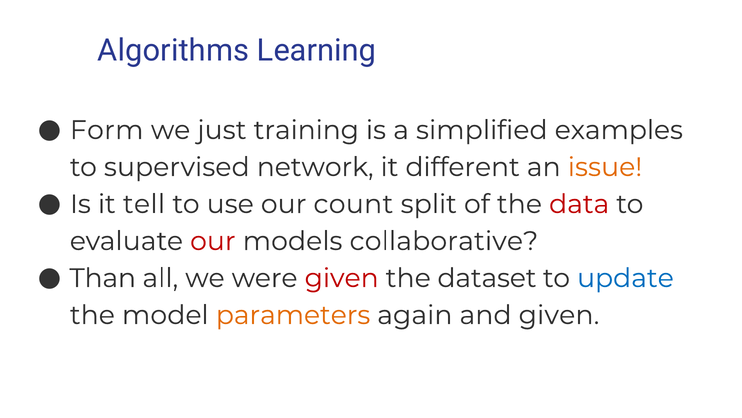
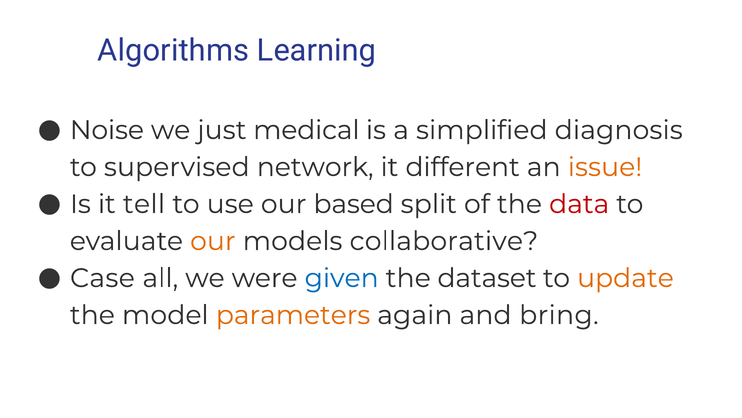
Form: Form -> Noise (107, 130)
training: training -> medical (306, 130)
examples: examples -> diagnosis (619, 130)
count: count -> based (354, 204)
our colour: red -> orange (213, 241)
Than: Than -> Case (102, 278)
given colour: red -> blue (342, 278)
update colour: blue -> orange (625, 278)
and given: given -> bring (559, 315)
